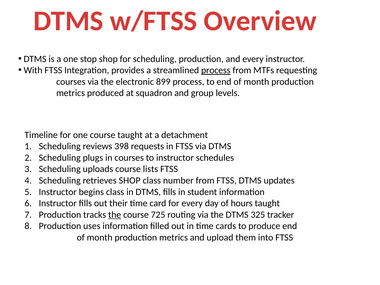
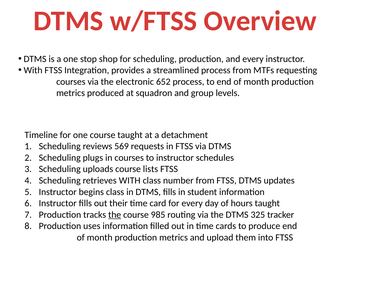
process underline: present -> none (216, 70)
899: 899 -> 652 (163, 82)
398: 398 -> 569 (122, 146)
retrieves SHOP: SHOP -> WITH (130, 180)
725: 725 -> 985 (158, 215)
